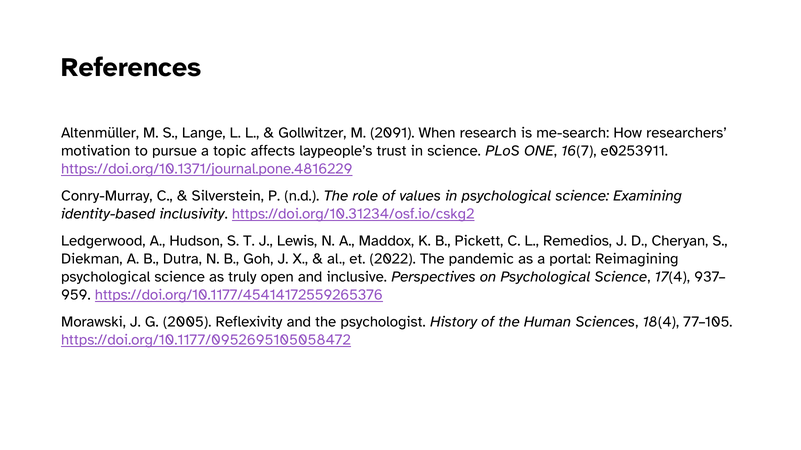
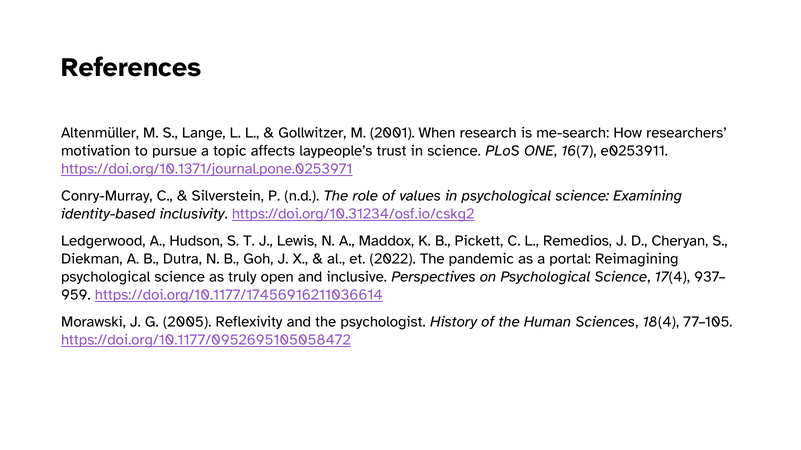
2091: 2091 -> 2001 (392, 133)
https://doi.org/10.1371/journal.pone.4816229: https://doi.org/10.1371/journal.pone.4816229 -> https://doi.org/10.1371/journal.pone.0253971 (207, 169)
https://doi.org/10.1177/45414172559265376: https://doi.org/10.1177/45414172559265376 -> https://doi.org/10.1177/17456916211036614 (239, 295)
